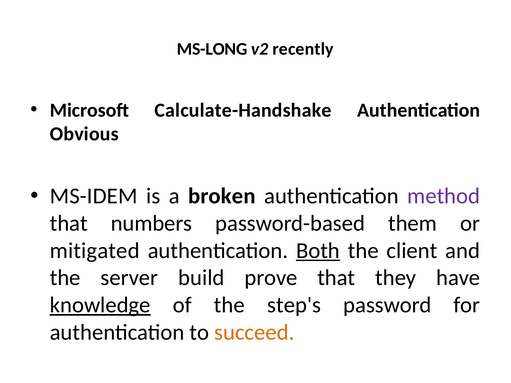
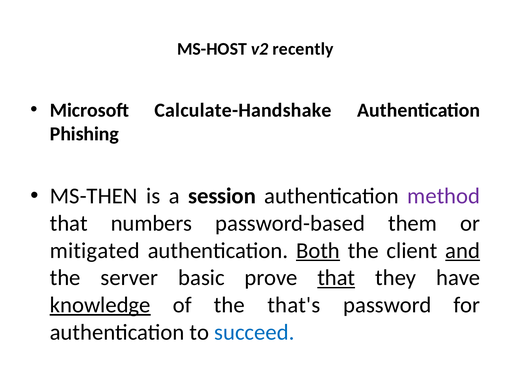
MS-LONG: MS-LONG -> MS-HOST (212, 49)
Obvious: Obvious -> Phishing (84, 134)
MS-IDEM: MS-IDEM -> MS-THEN (94, 196)
broken: broken -> session (222, 196)
and underline: none -> present (463, 251)
build: build -> basic (201, 278)
that underline: none -> present (336, 278)
step's: step's -> that's (294, 305)
succeed colour: orange -> blue (254, 333)
